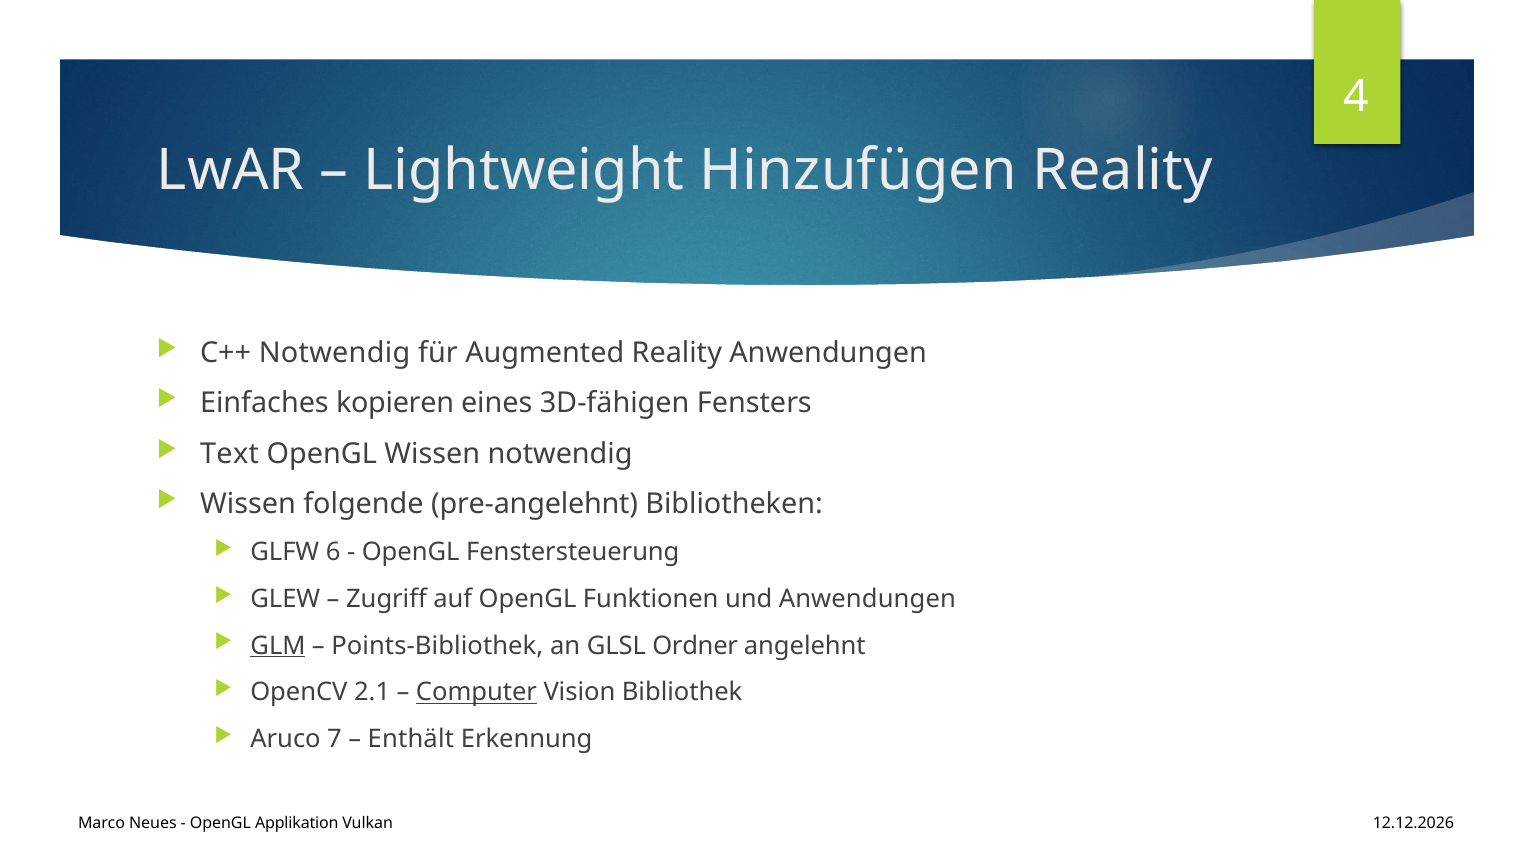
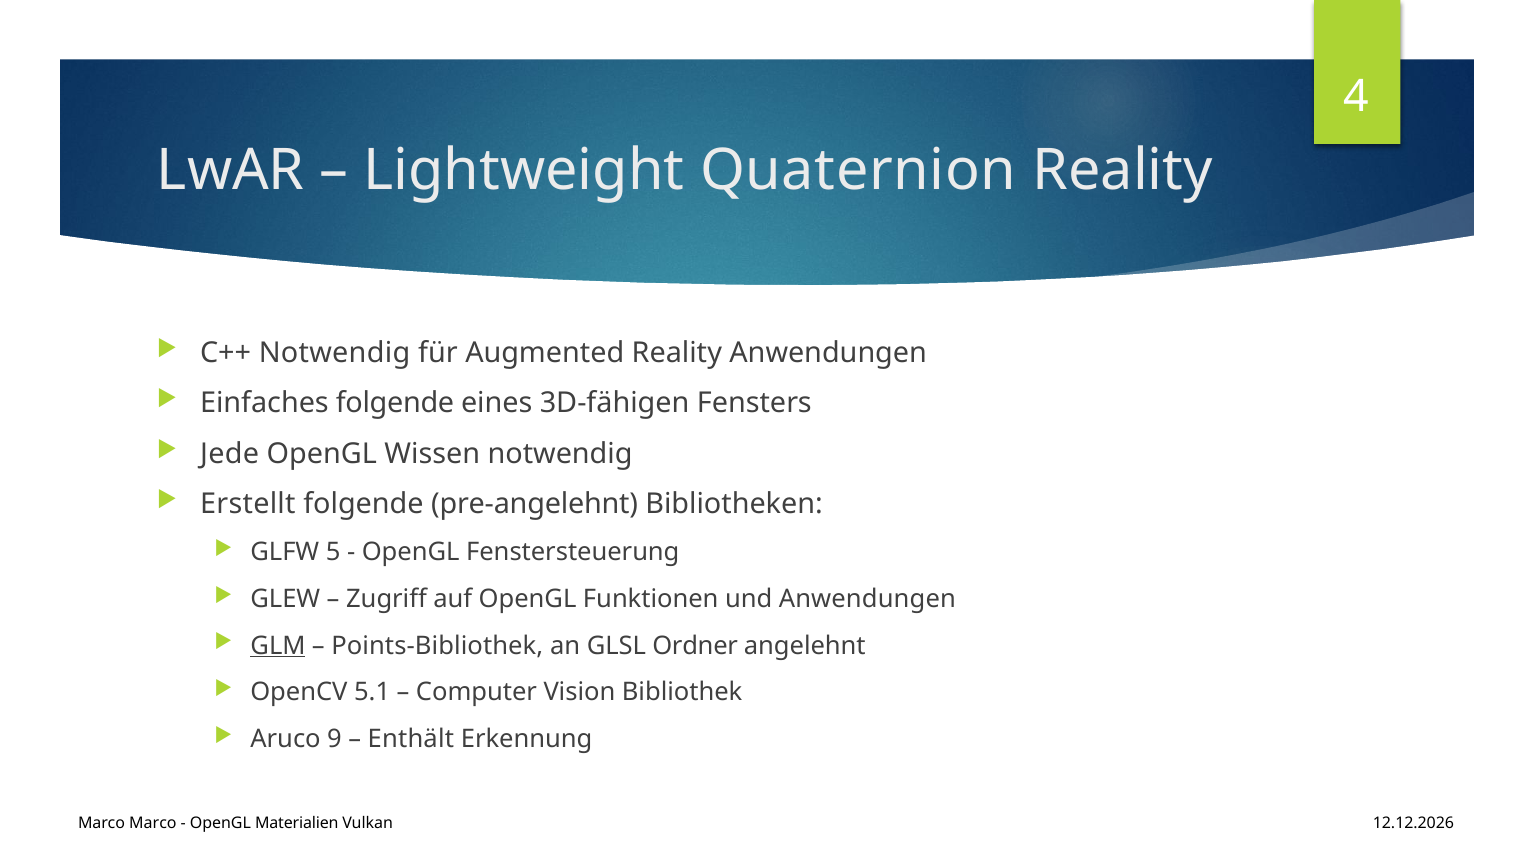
Hinzufügen: Hinzufügen -> Quaternion (858, 171)
Einfaches kopieren: kopieren -> folgende (395, 403)
Text: Text -> Jede (230, 454)
Wissen: Wissen -> Erstellt (248, 504)
6: 6 -> 5 (333, 553)
2.1: 2.1 -> 5.1 (372, 693)
Computer underline: present -> none (476, 693)
7: 7 -> 9 (334, 739)
Marco Neues: Neues -> Marco (153, 824)
Applikation: Applikation -> Materialien (297, 824)
